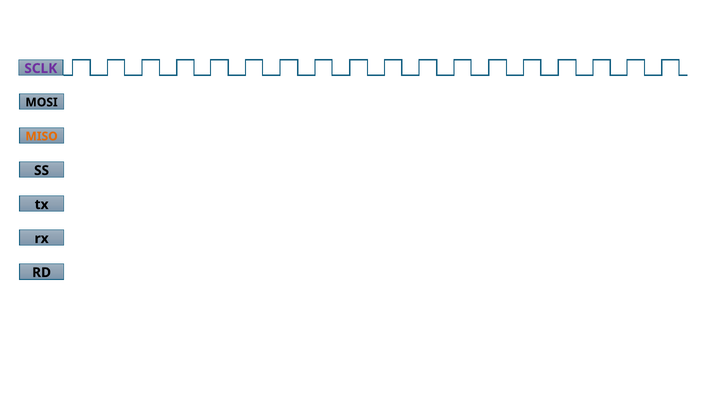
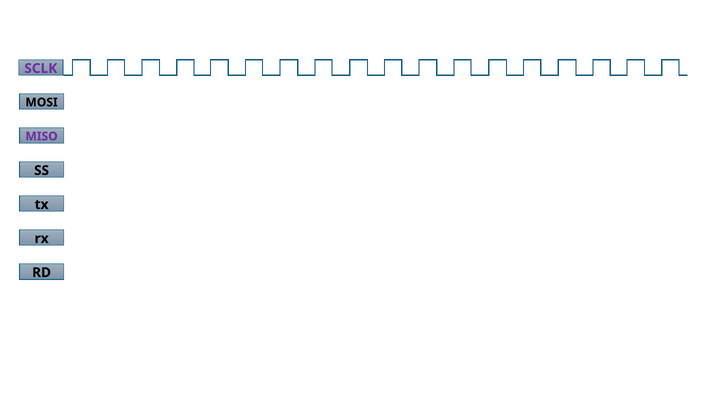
MISO colour: orange -> purple (42, 137)
